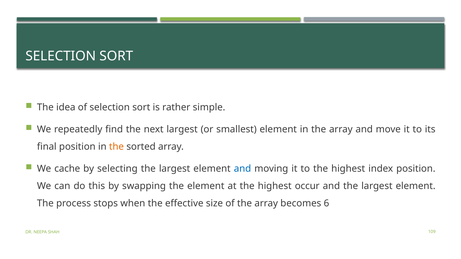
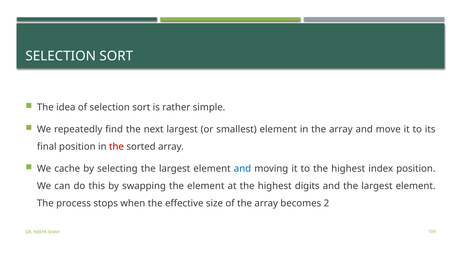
the colour: orange -> red (116, 147)
occur: occur -> digits (307, 186)
6: 6 -> 2 (326, 204)
